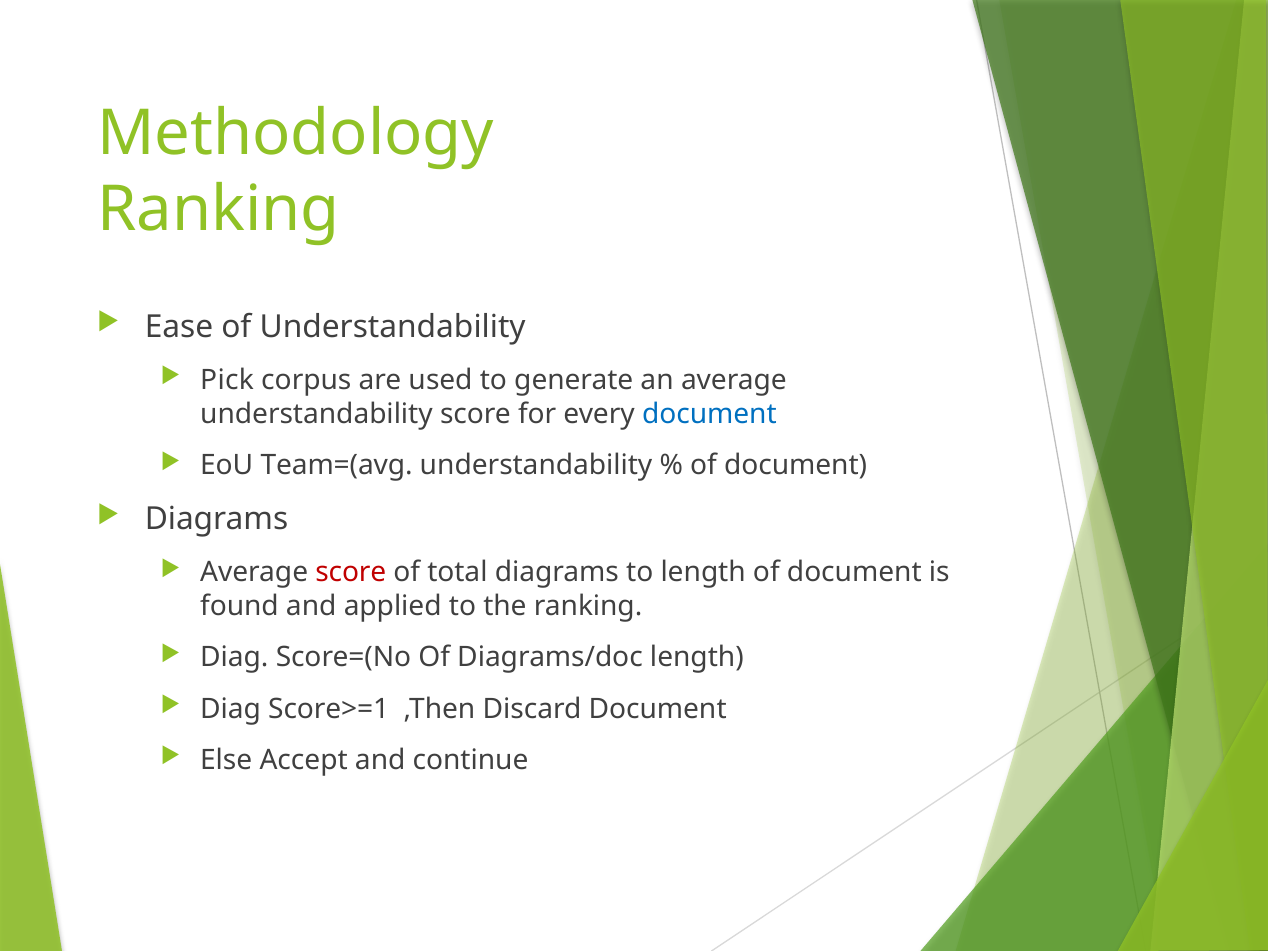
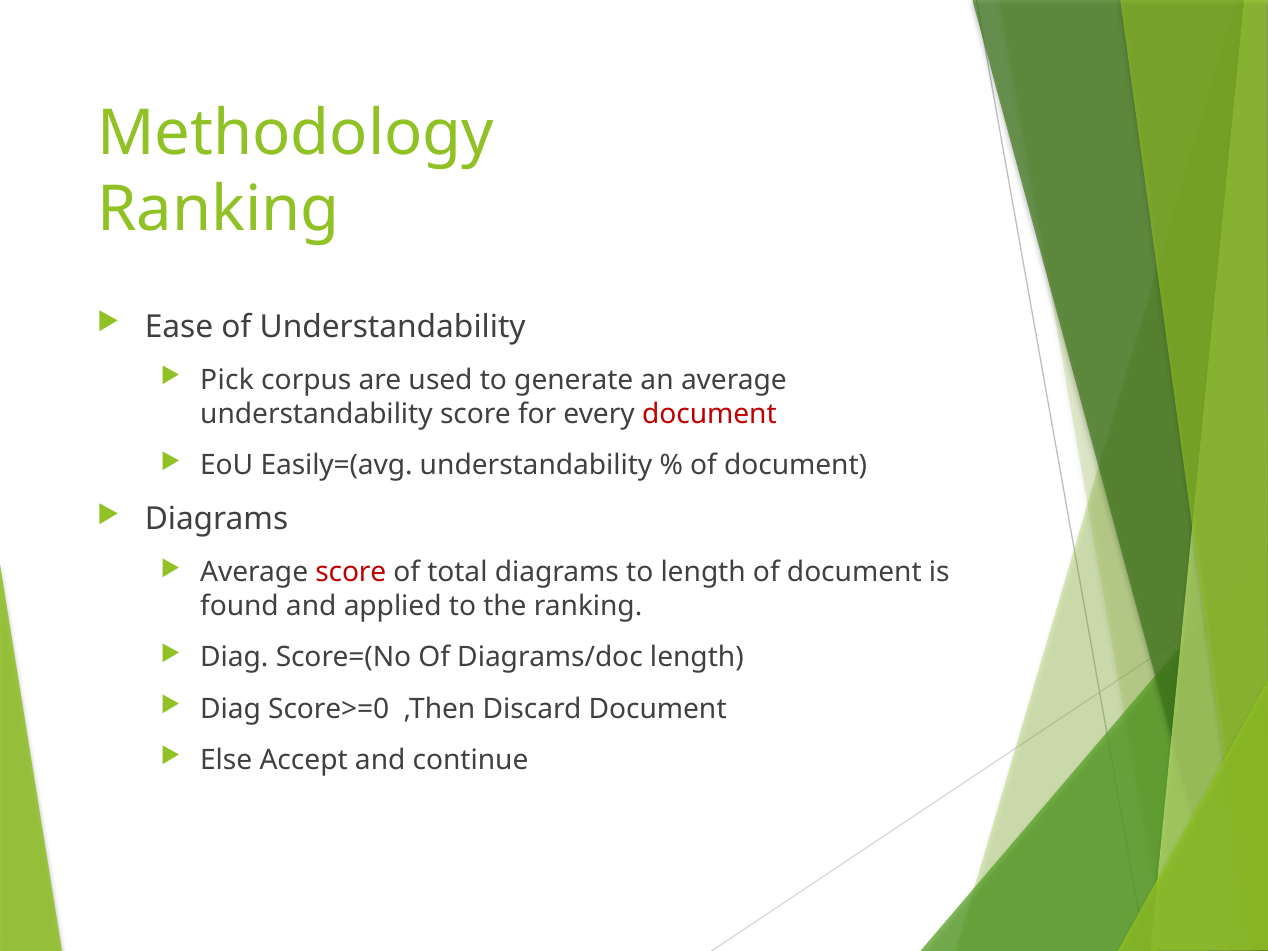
document colour: blue -> red (709, 414)
Team=(avg: Team=(avg -> Easily=(avg (337, 466)
Score>=1: Score>=1 -> Score>=0 (329, 709)
